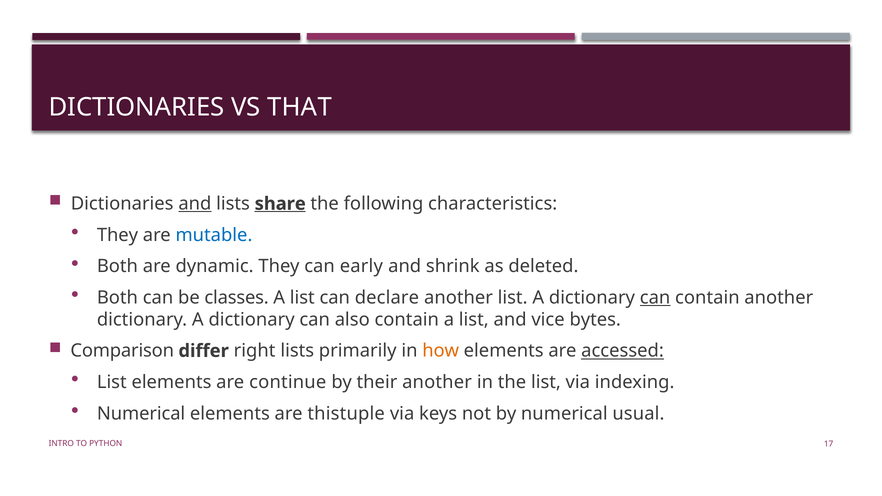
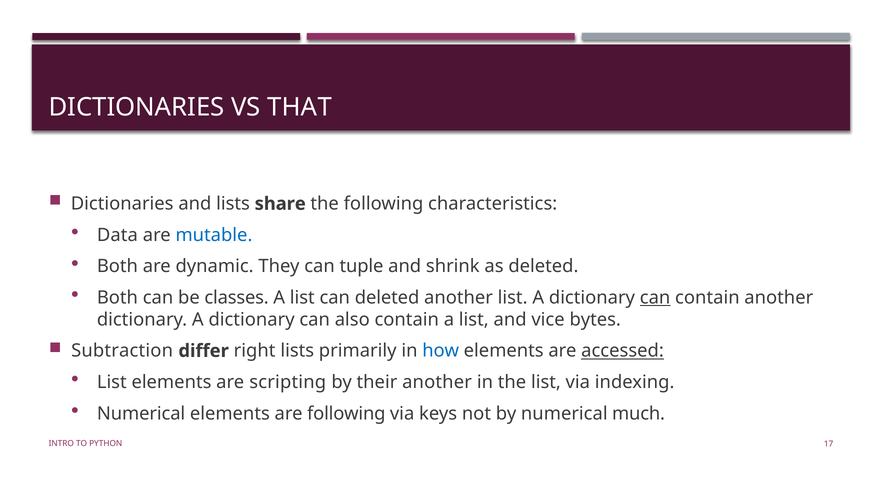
and underline: present -> none (195, 204)
share underline: present -> none (280, 204)
They: They -> Data (117, 235)
early: early -> tuple (362, 266)
can declare: declare -> deleted (387, 298)
Comparison: Comparison -> Subtraction (122, 351)
how colour: orange -> blue (441, 351)
continue: continue -> scripting (288, 382)
are thistuple: thistuple -> following (346, 414)
usual: usual -> much (639, 414)
